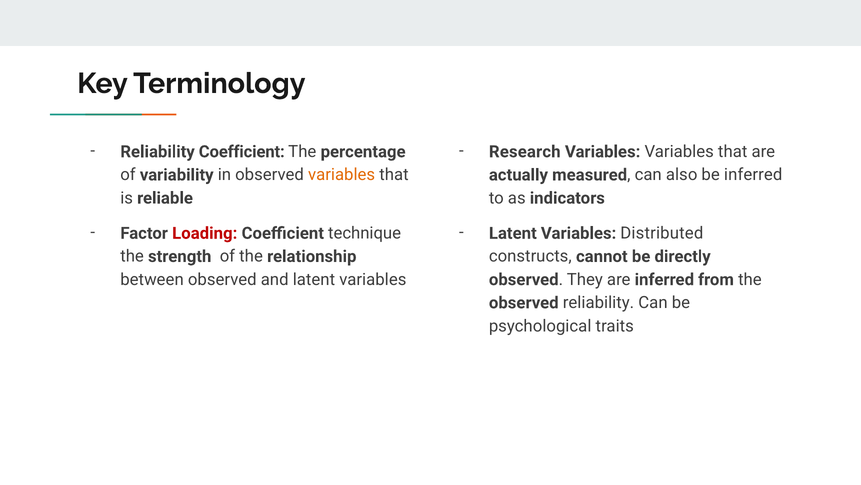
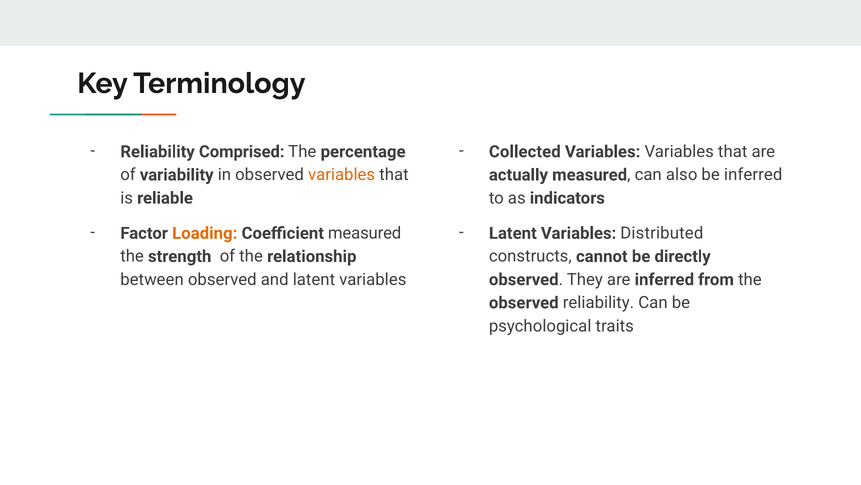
Reliability Coefficient: Coefficient -> Comprised (242, 152)
Research: Research -> Collected (525, 152)
Loading colour: red -> orange (205, 233)
Coefficient technique: technique -> measured (365, 233)
